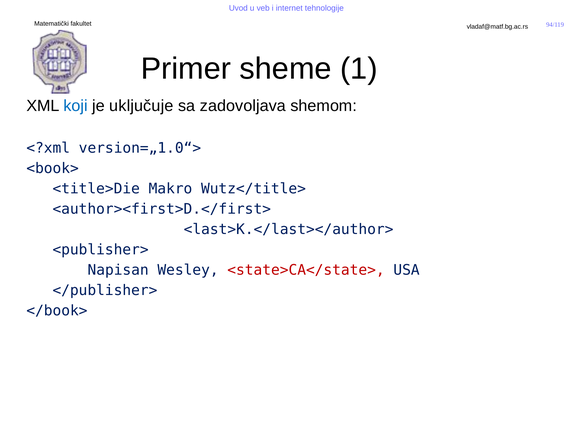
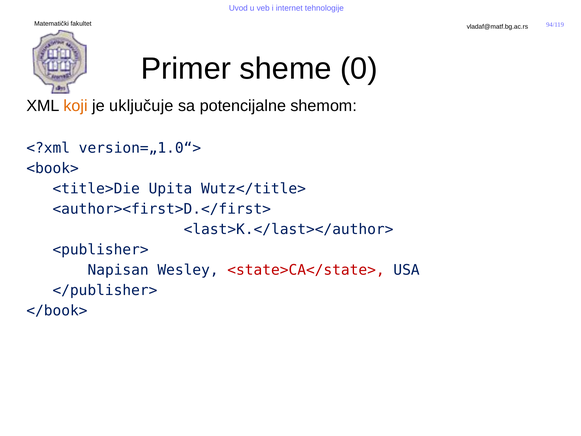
1: 1 -> 0 (359, 69)
koji colour: blue -> orange (76, 106)
zadovoljava: zadovoljava -> potencijalne (243, 106)
Makro: Makro -> Upita (170, 189)
